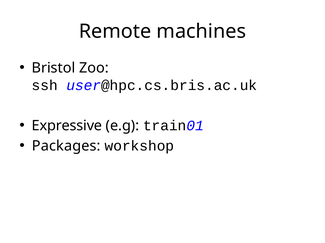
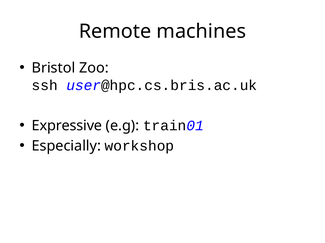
Packages: Packages -> Especially (66, 146)
